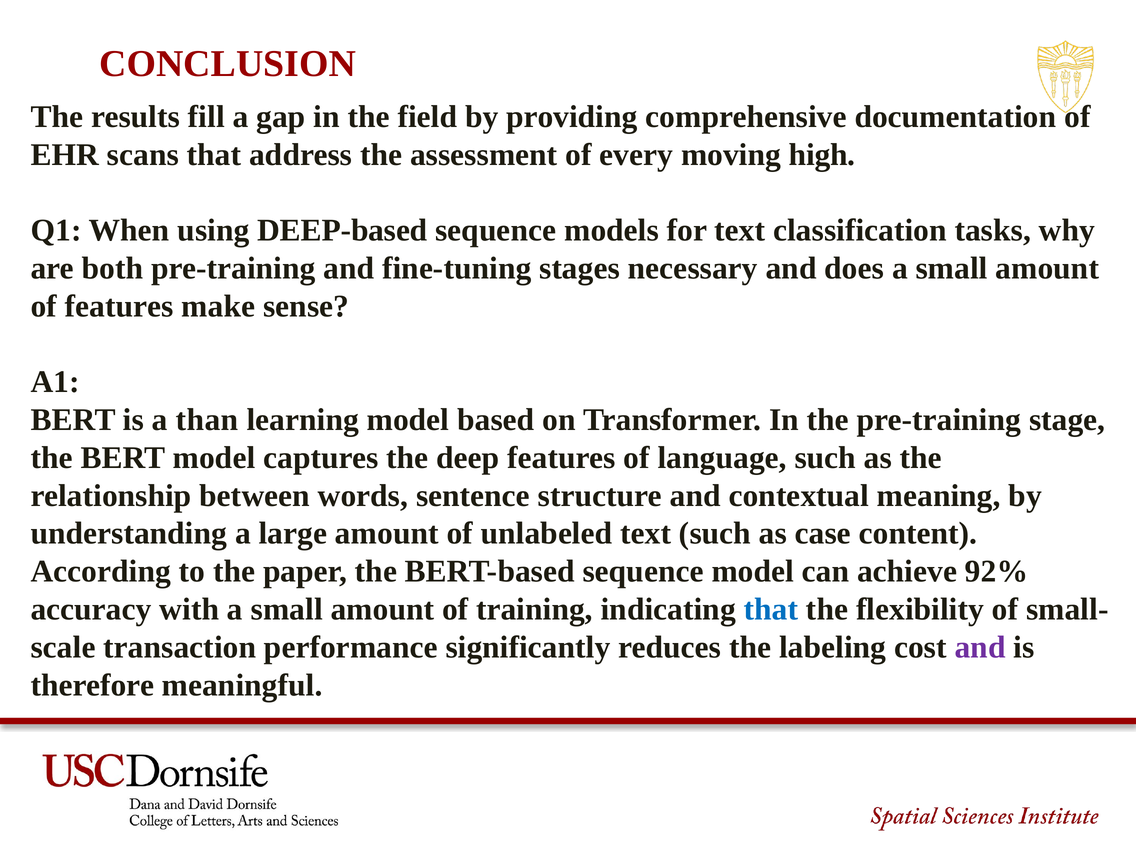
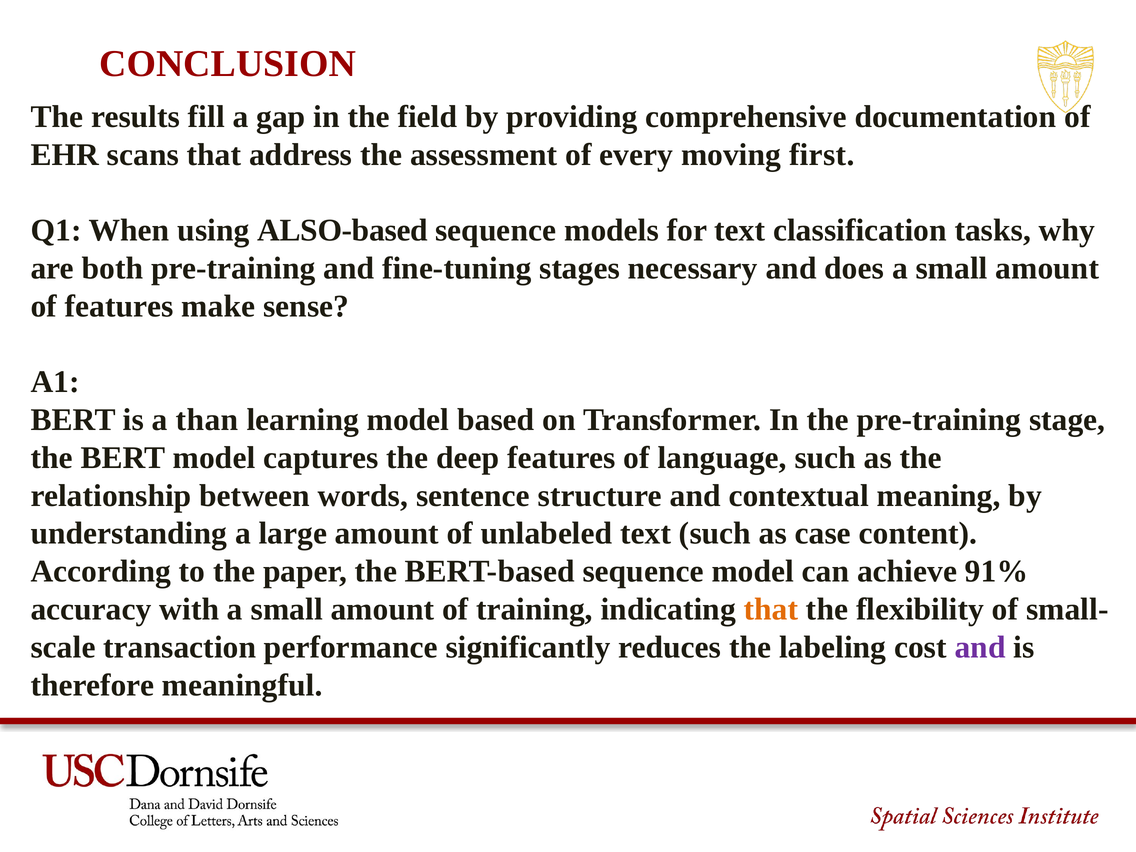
high: high -> first (822, 155)
DEEP-based: DEEP-based -> ALSO-based (342, 231)
92%: 92% -> 91% (997, 571)
that colour: blue -> orange (771, 609)
